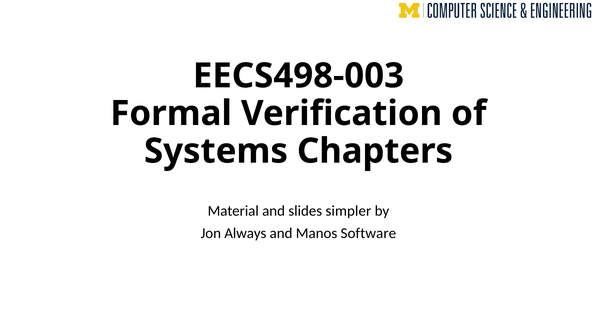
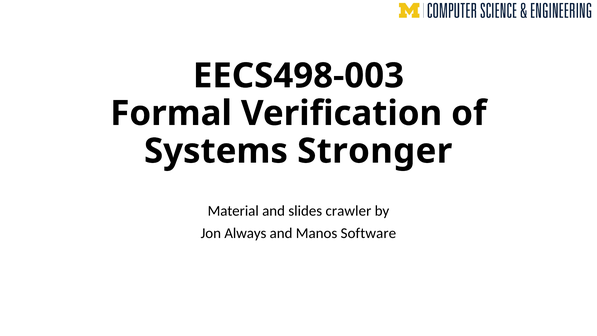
Chapters: Chapters -> Stronger (375, 151)
simpler: simpler -> crawler (348, 211)
